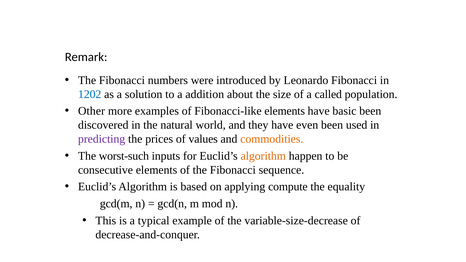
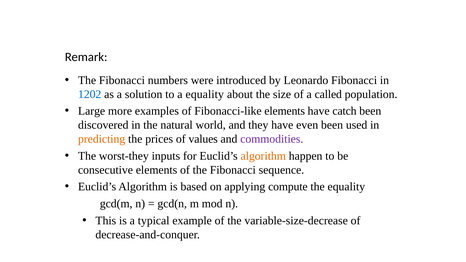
a addition: addition -> equality (205, 94)
Other: Other -> Large (92, 111)
basic: basic -> catch (345, 111)
predicting colour: purple -> orange (102, 139)
commodities colour: orange -> purple (272, 139)
worst-such: worst-such -> worst-they (124, 156)
